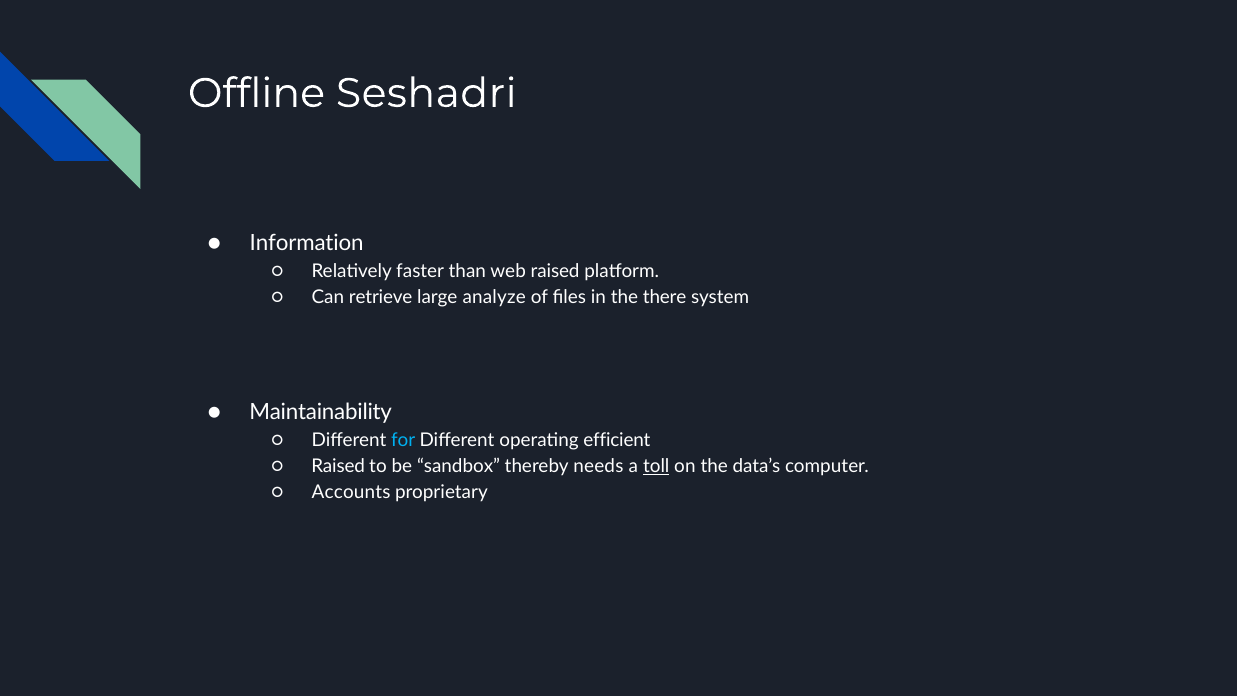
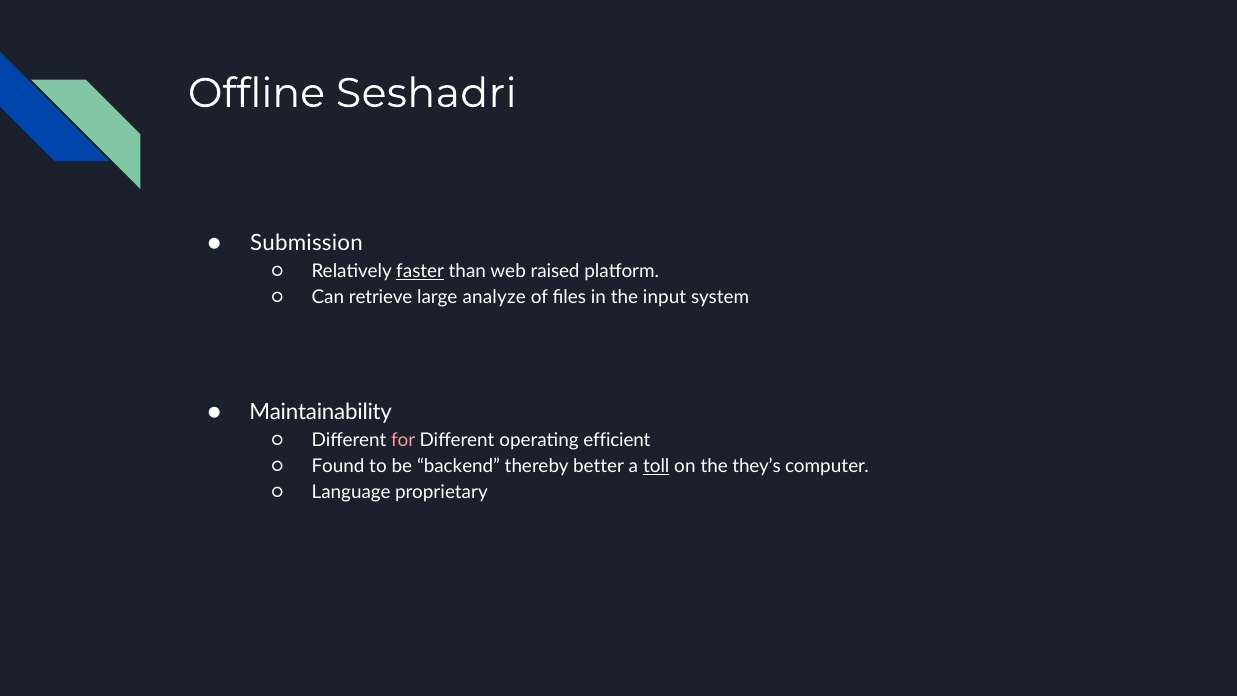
Information: Information -> Submission (306, 243)
faster underline: none -> present (420, 271)
there: there -> input (665, 297)
for colour: light blue -> pink (403, 440)
Raised: Raised -> Found (338, 466)
sandbox: sandbox -> backend (459, 466)
needs: needs -> better (599, 466)
data’s: data’s -> they’s (757, 466)
Accounts: Accounts -> Language (351, 492)
